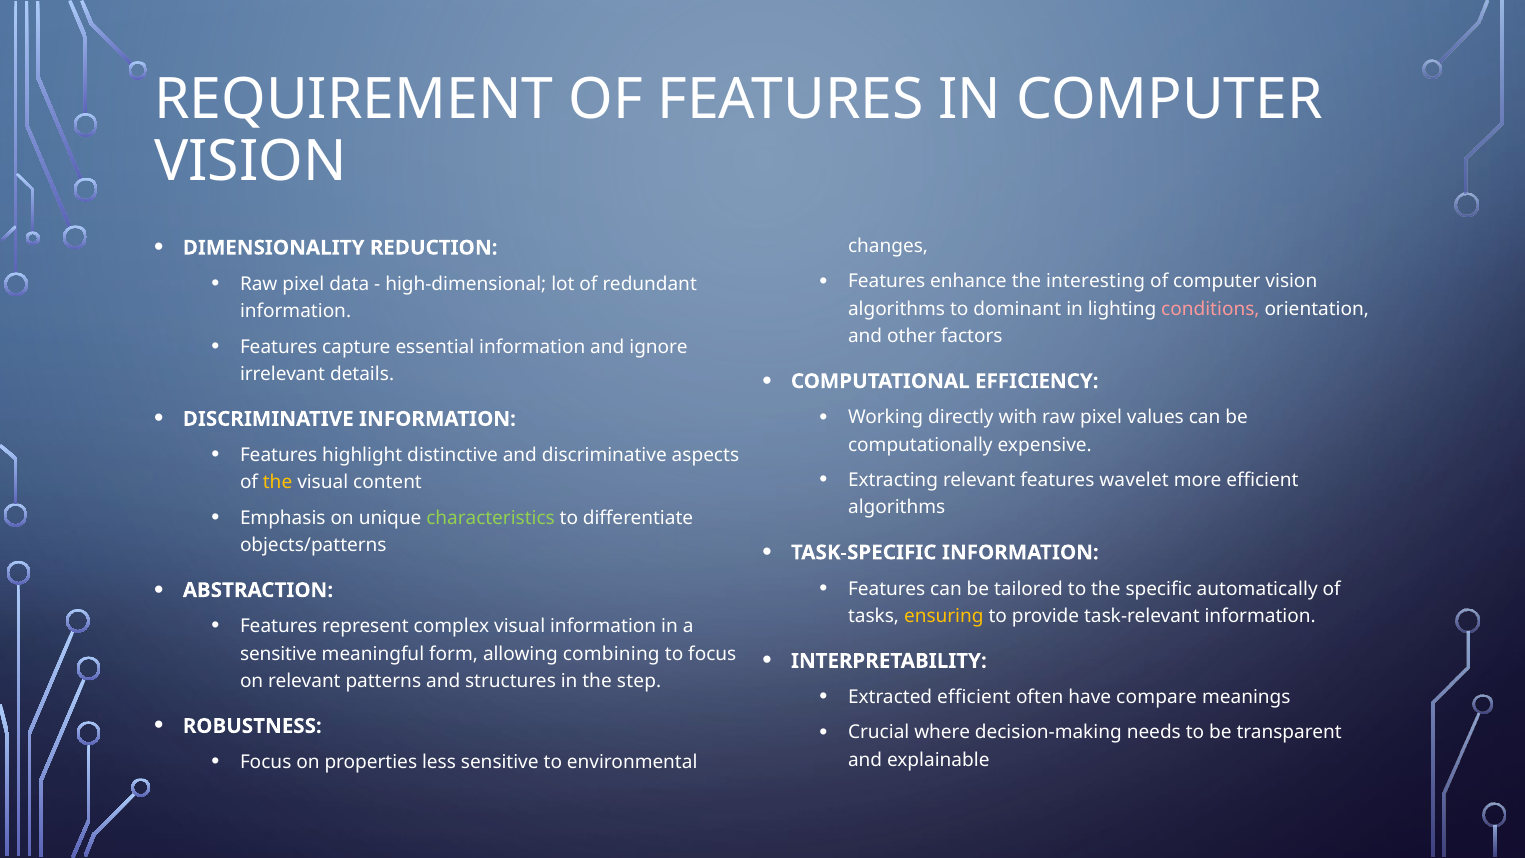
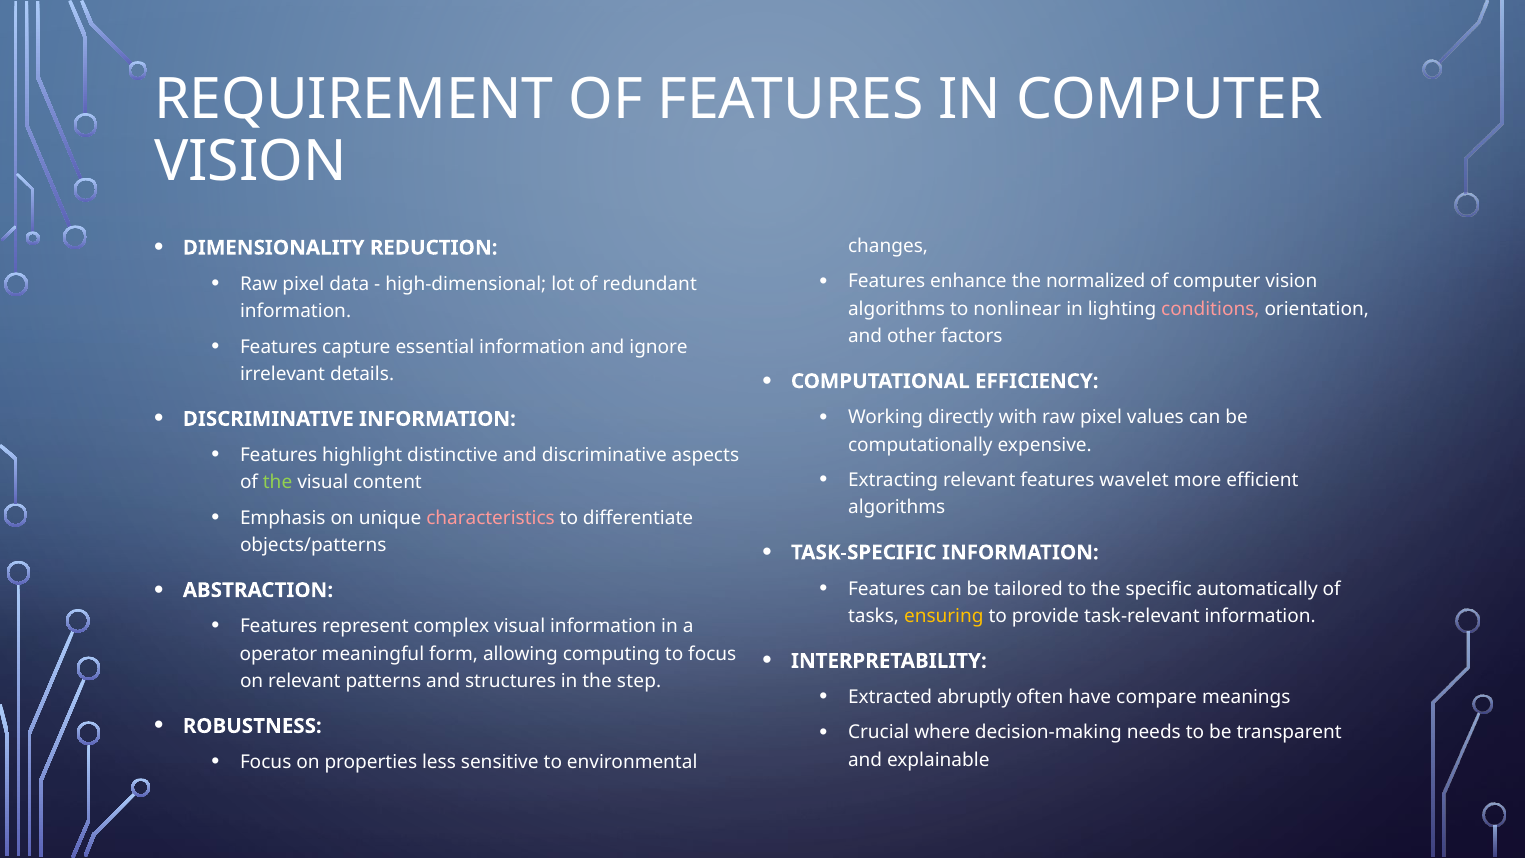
interesting: interesting -> normalized (1096, 282)
dominant: dominant -> nonlinear (1017, 309)
the colour: yellow -> light green (278, 483)
characteristics colour: light green -> pink (491, 518)
sensitive: sensitive -> operator (278, 654)
combining: combining -> computing (611, 654)
Extracted efficient: efficient -> abruptly (974, 697)
